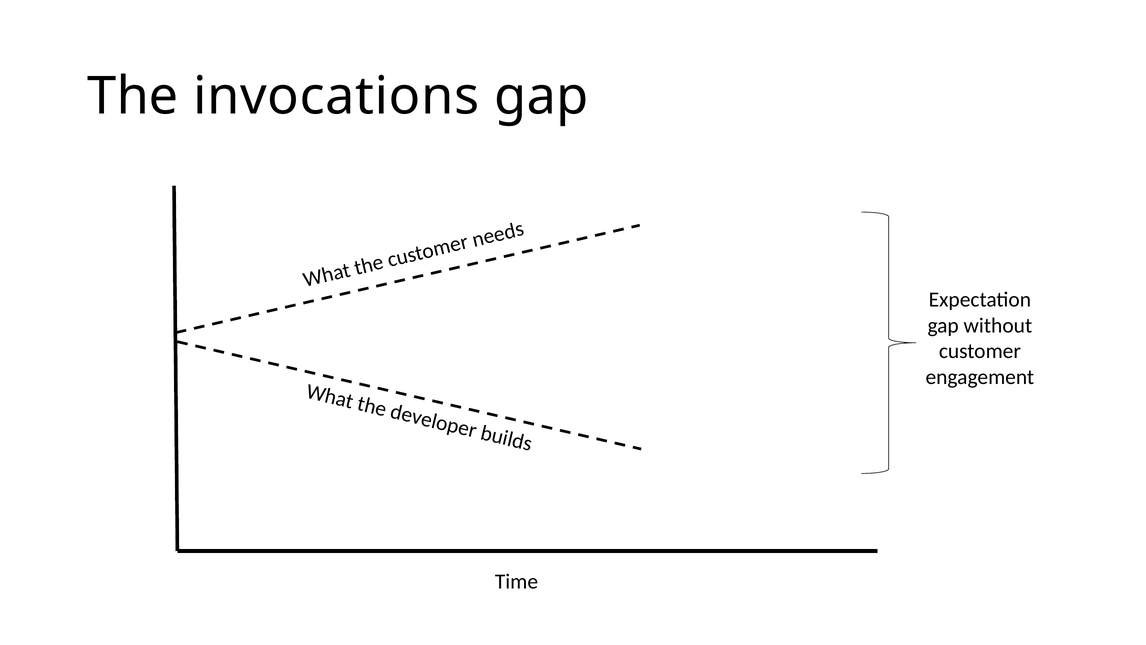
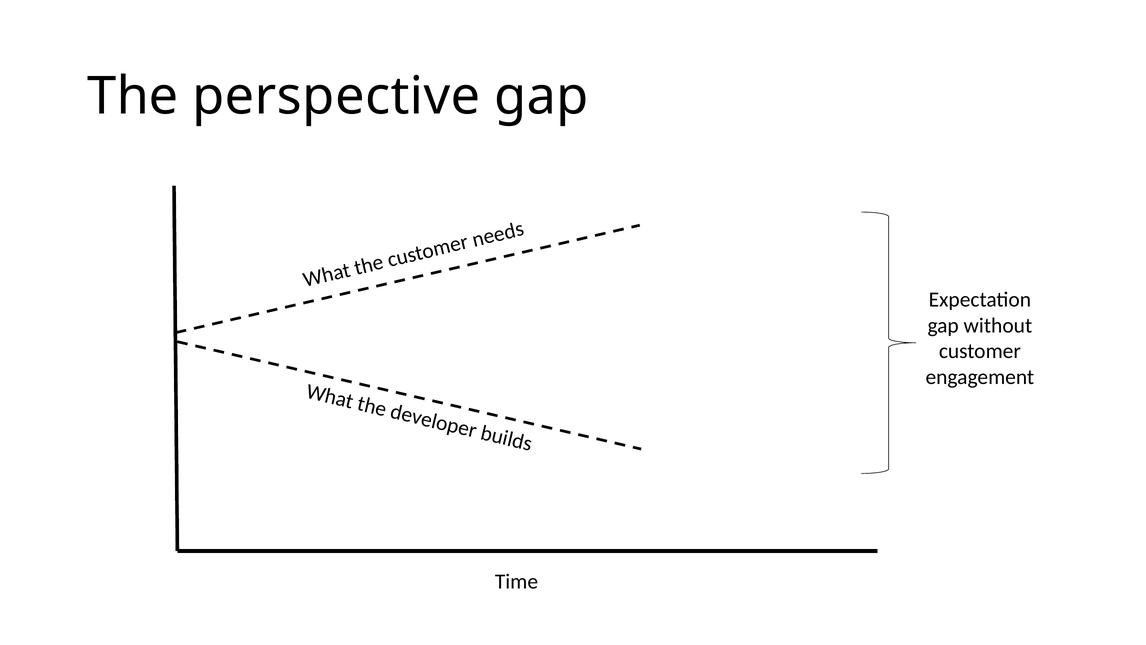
invocations: invocations -> perspective (336, 96)
